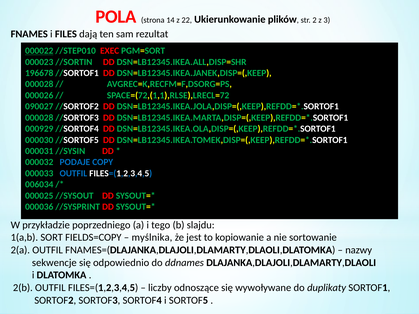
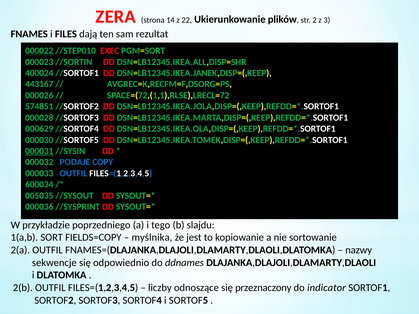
POLA: POLA -> ZERA (116, 17)
196678: 196678 -> 400024 (39, 73)
000028: 000028 -> 443167 (39, 84)
090027: 090027 -> 574851 (39, 107)
000929: 000929 -> 000629 (39, 129)
000031 underline: none -> present (39, 151)
006034: 006034 -> 600034 (39, 185)
000025: 000025 -> 005035 (39, 196)
wywoływane: wywoływane -> przeznaczony (263, 288)
duplikaty: duplikaty -> indicator (327, 288)
